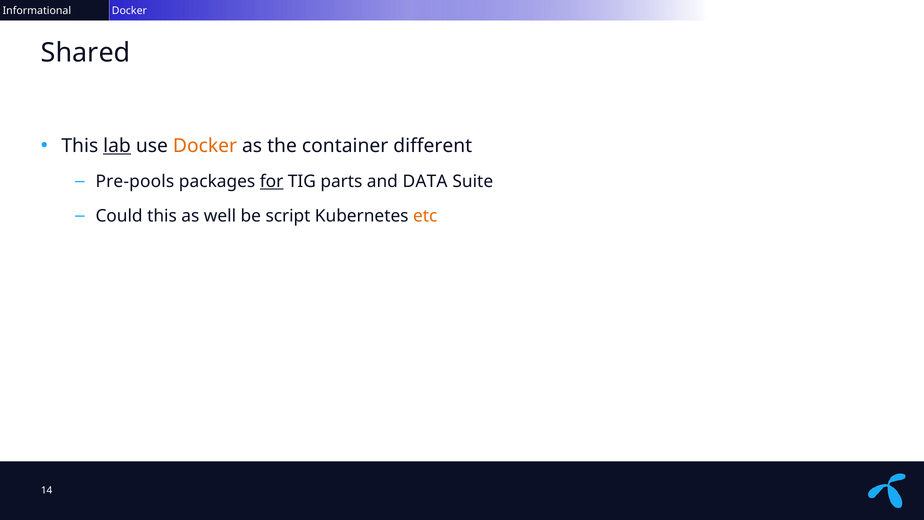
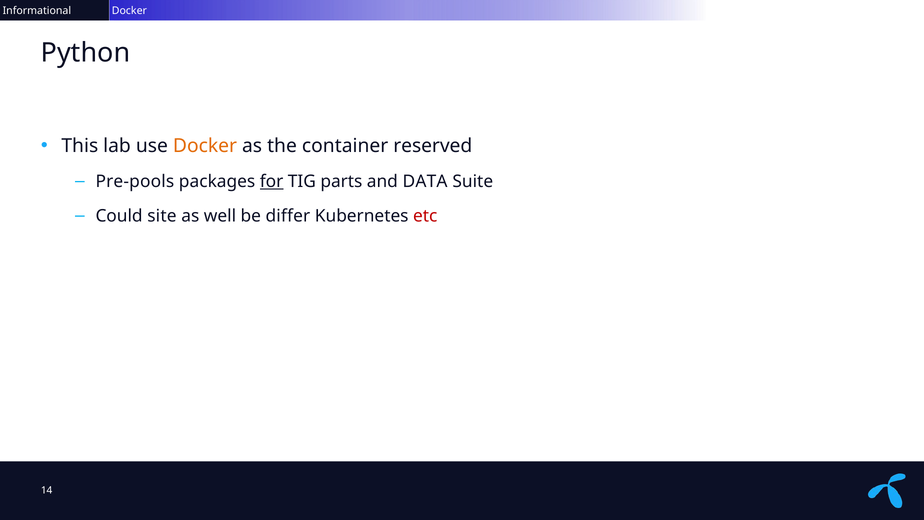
Shared: Shared -> Python (86, 53)
lab underline: present -> none (117, 146)
different: different -> reserved (433, 146)
Could this: this -> site (162, 216)
script: script -> differ (288, 216)
etc colour: orange -> red (425, 216)
